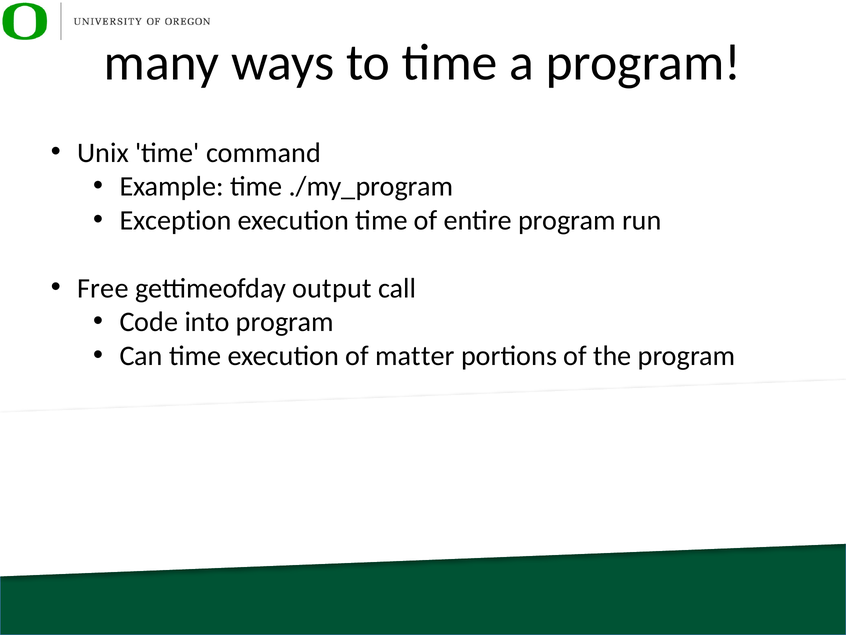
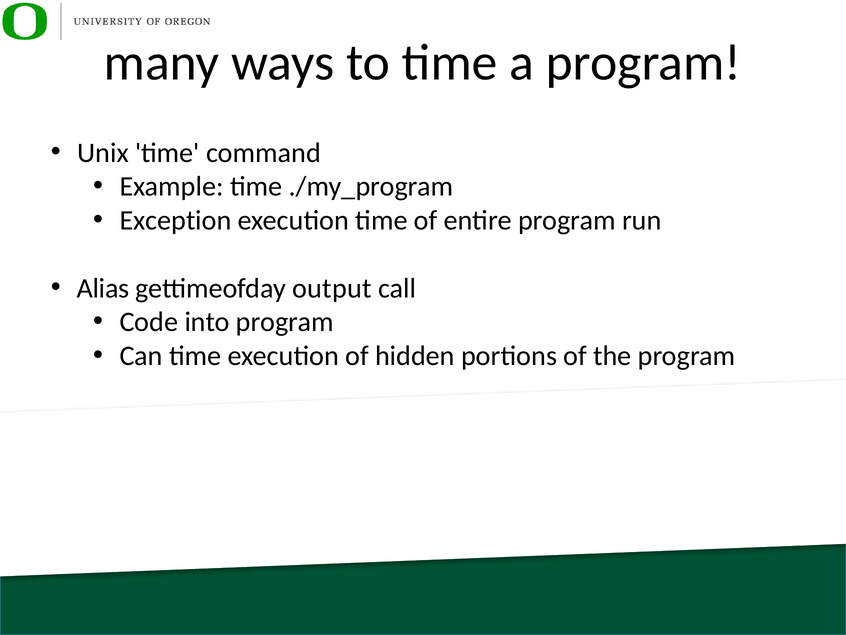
Free: Free -> Alias (103, 288)
matter: matter -> hidden (415, 356)
